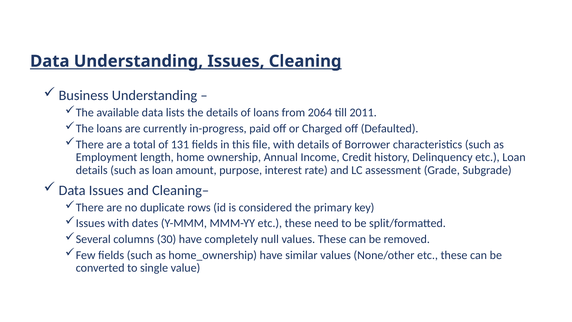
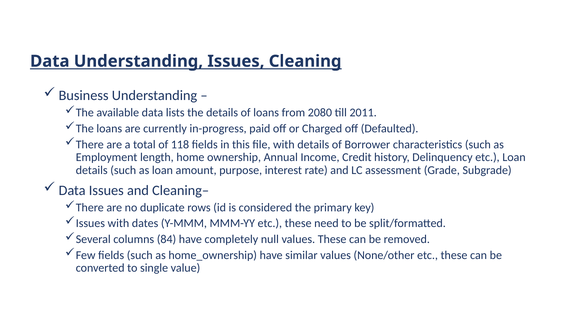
2064: 2064 -> 2080 (320, 113)
131: 131 -> 118 (180, 144)
30: 30 -> 84 (167, 239)
